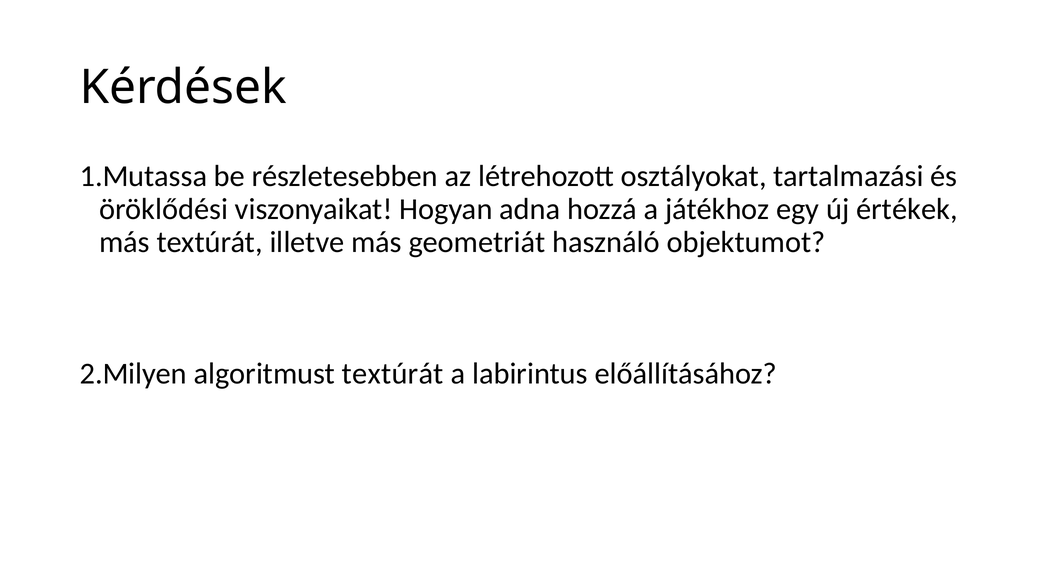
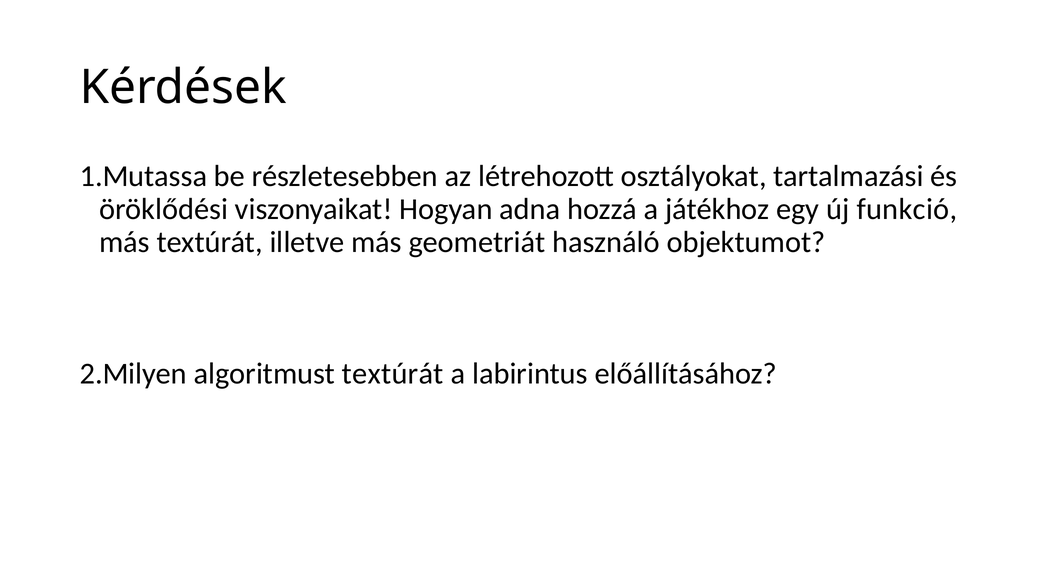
értékek: értékek -> funkció (907, 209)
